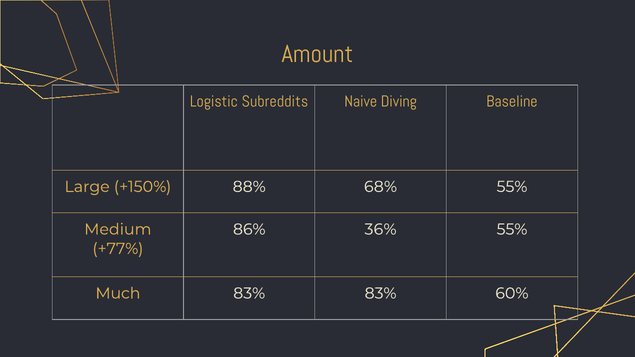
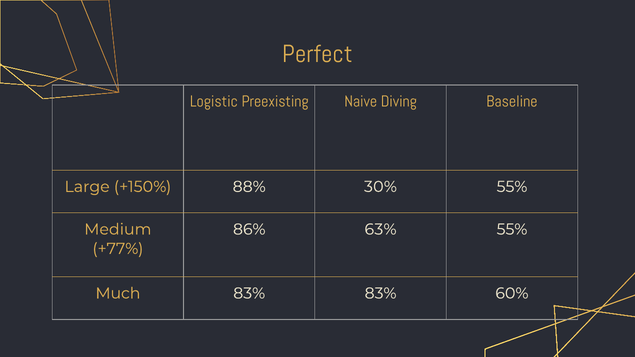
Amount: Amount -> Perfect (317, 54)
Subreddits: Subreddits -> Preexisting (275, 102)
68%: 68% -> 30% (380, 187)
36%: 36% -> 63% (381, 229)
